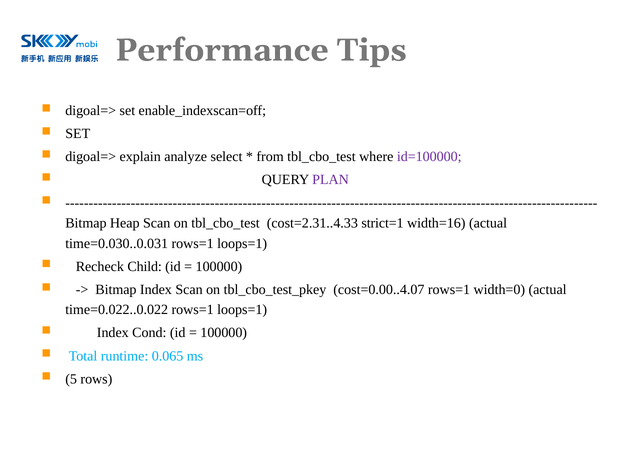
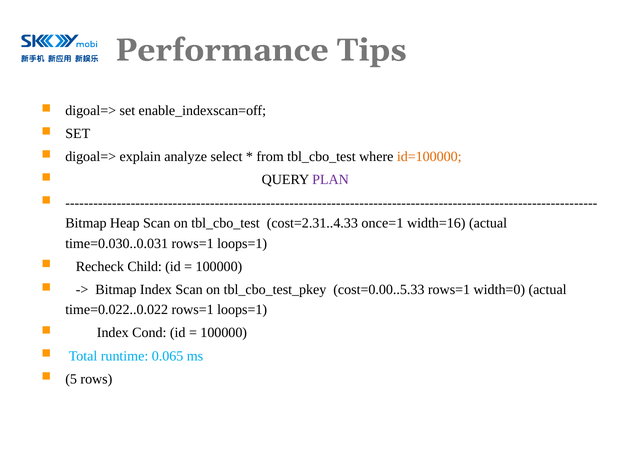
id=100000 colour: purple -> orange (429, 157)
strict=1: strict=1 -> once=1 (382, 223)
cost=0.00..4.07: cost=0.00..4.07 -> cost=0.00..5.33 (379, 289)
